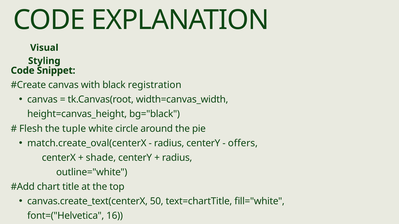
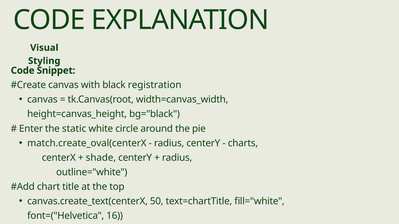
Flesh: Flesh -> Enter (31, 129)
tuple: tuple -> static (74, 129)
offers: offers -> charts (243, 143)
